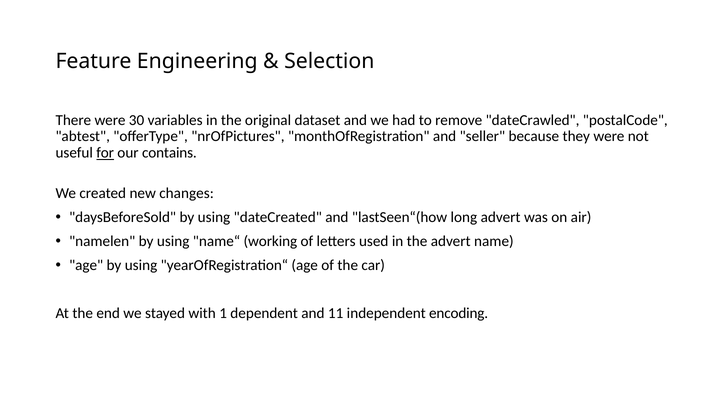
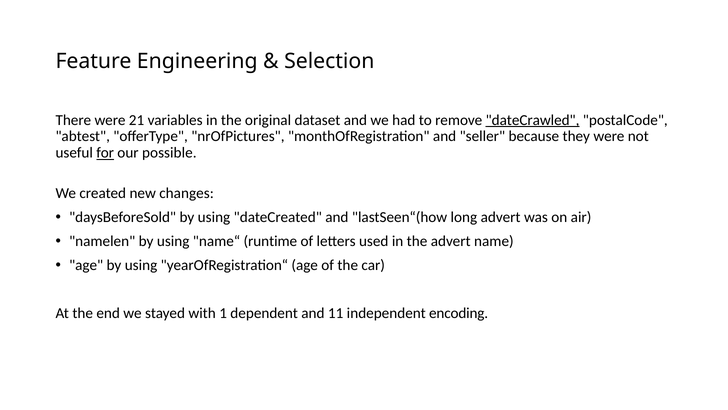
30: 30 -> 21 (137, 120)
dateCrawled underline: none -> present (533, 120)
contains: contains -> possible (169, 153)
working: working -> runtime (270, 241)
